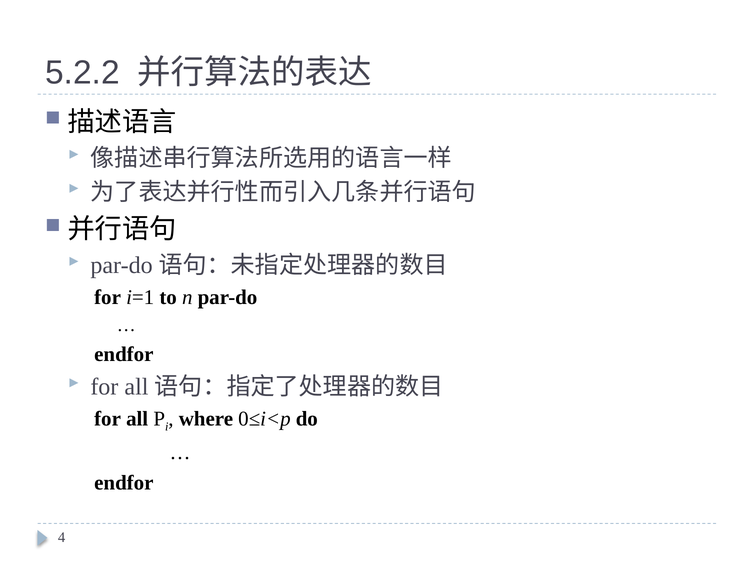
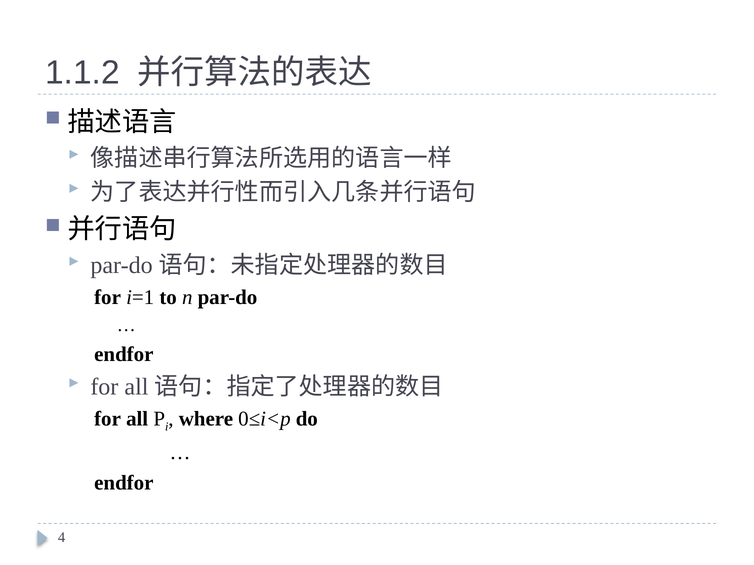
5.2.2: 5.2.2 -> 1.1.2 (82, 73)
